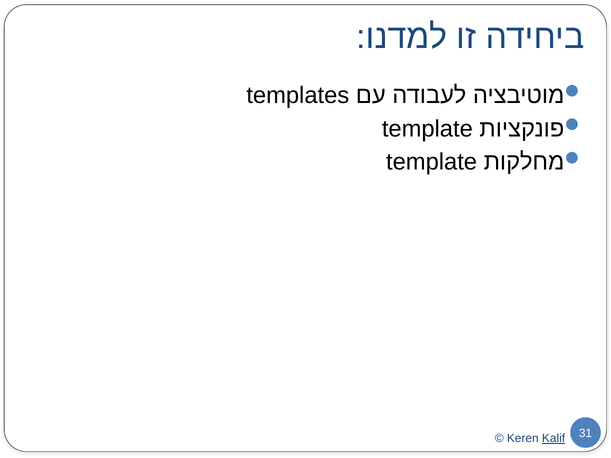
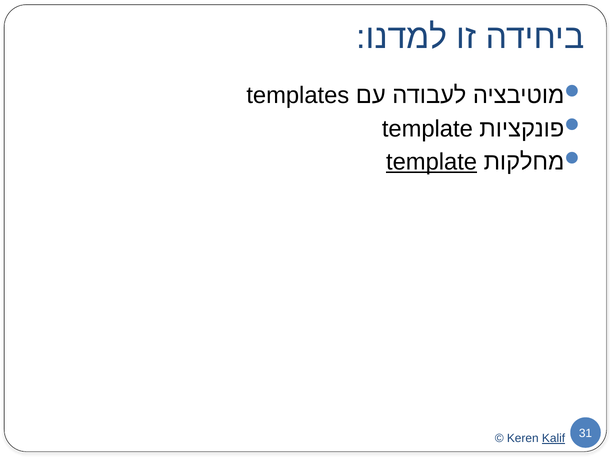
template underline: none -> present (432, 162)
